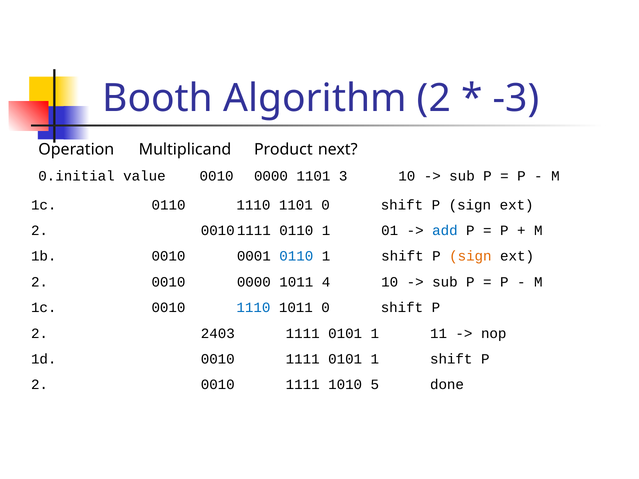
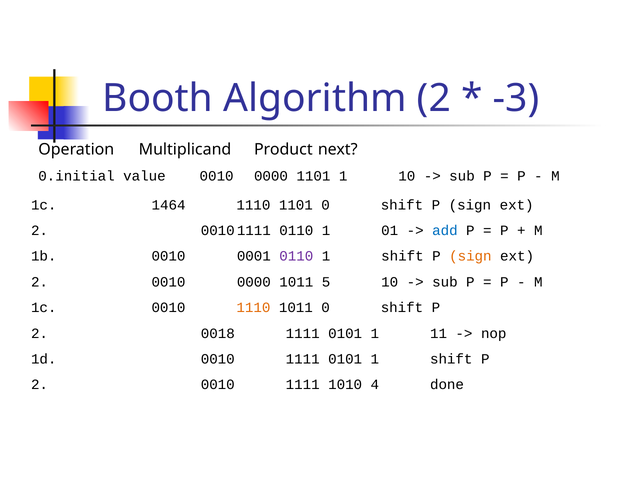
1101 3: 3 -> 1 (343, 176)
1c 0110: 0110 -> 1464 (169, 205)
0110 colour: blue -> purple (296, 256)
4: 4 -> 5 (326, 282)
1110 colour: blue -> orange (253, 308)
2403: 2403 -> 0018 (218, 334)
5: 5 -> 4 (375, 385)
